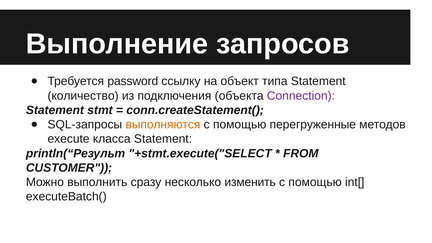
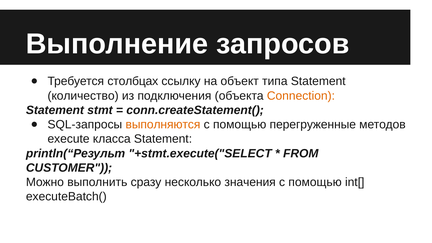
password: password -> столбцах (133, 81)
Connection colour: purple -> orange (301, 96)
изменить: изменить -> значения (250, 182)
